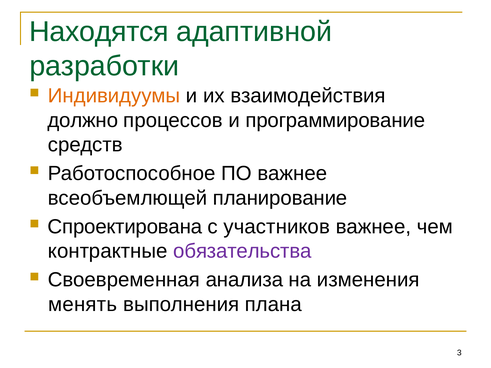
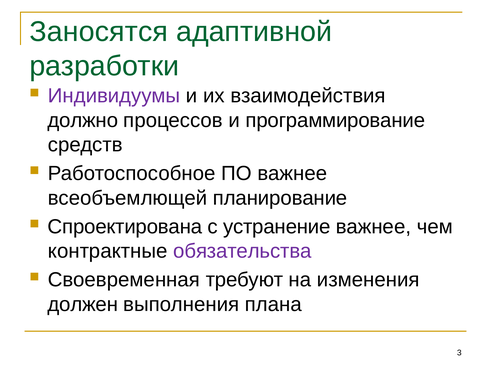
Находятся: Находятся -> Заносятся (99, 32)
Индивидуумы colour: orange -> purple (114, 96)
участников: участников -> устранение (277, 227)
анализа: анализа -> требуют (244, 280)
менять: менять -> должен (83, 305)
